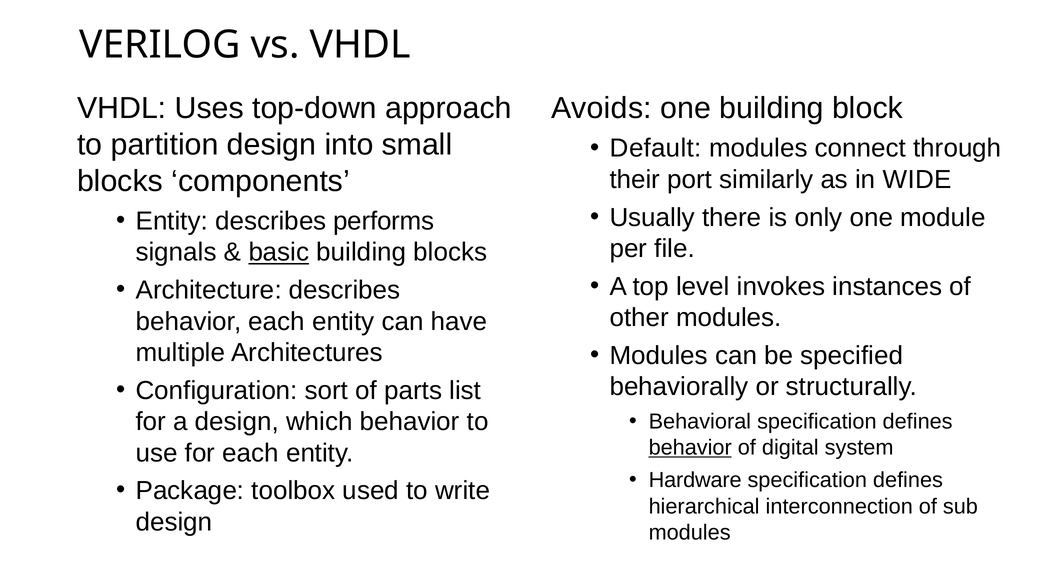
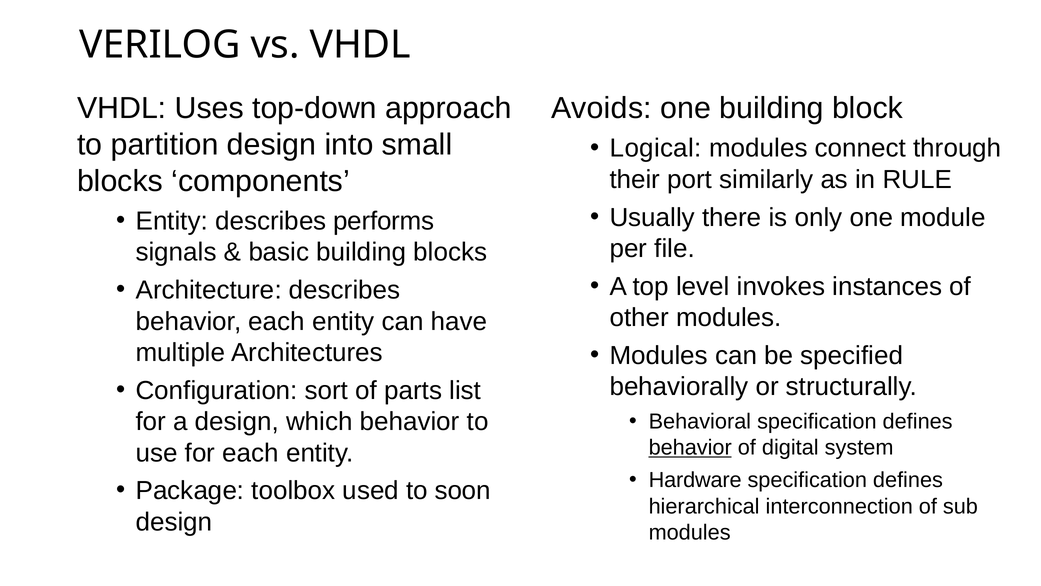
Default: Default -> Logical (656, 148)
WIDE: WIDE -> RULE (917, 179)
basic underline: present -> none (279, 252)
write: write -> soon (463, 490)
